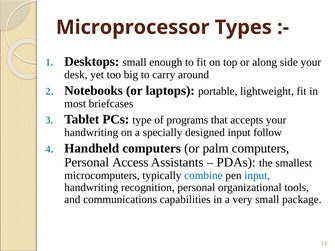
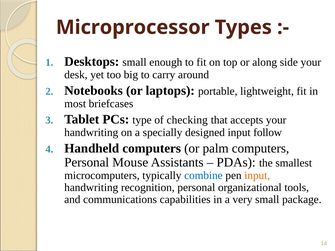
programs: programs -> checking (187, 120)
Access: Access -> Mouse (130, 163)
input colour: blue -> orange (257, 176)
